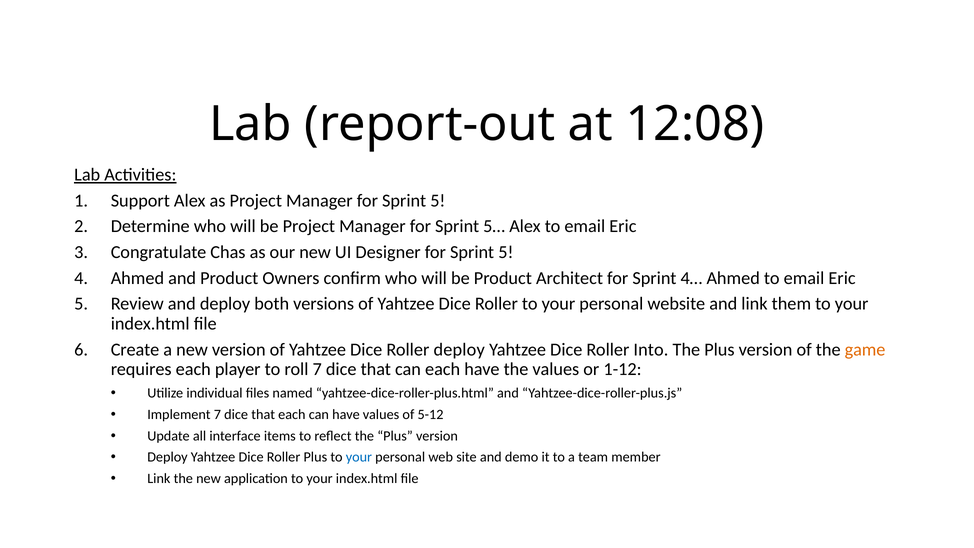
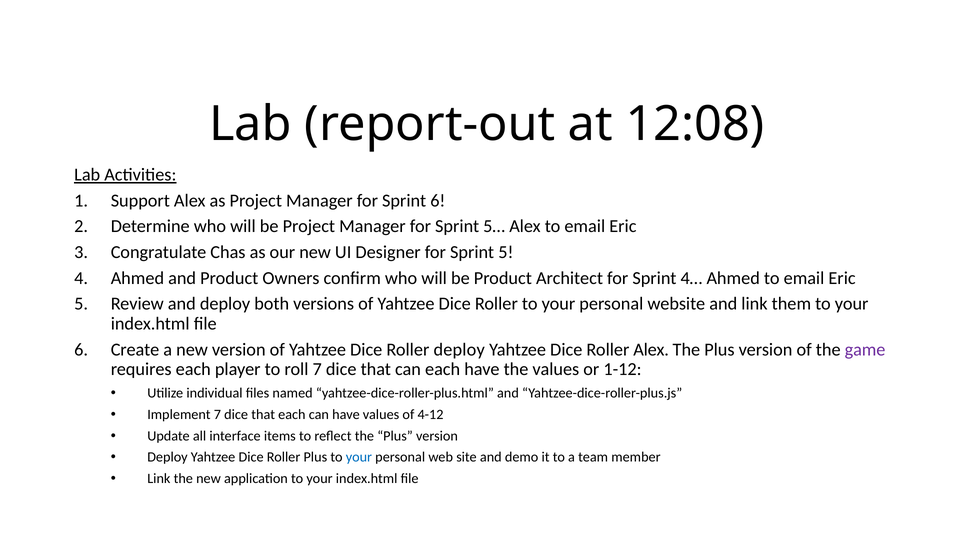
Manager for Sprint 5: 5 -> 6 (438, 201)
Roller Into: Into -> Alex (651, 349)
game colour: orange -> purple (865, 349)
5-12: 5-12 -> 4-12 (431, 414)
